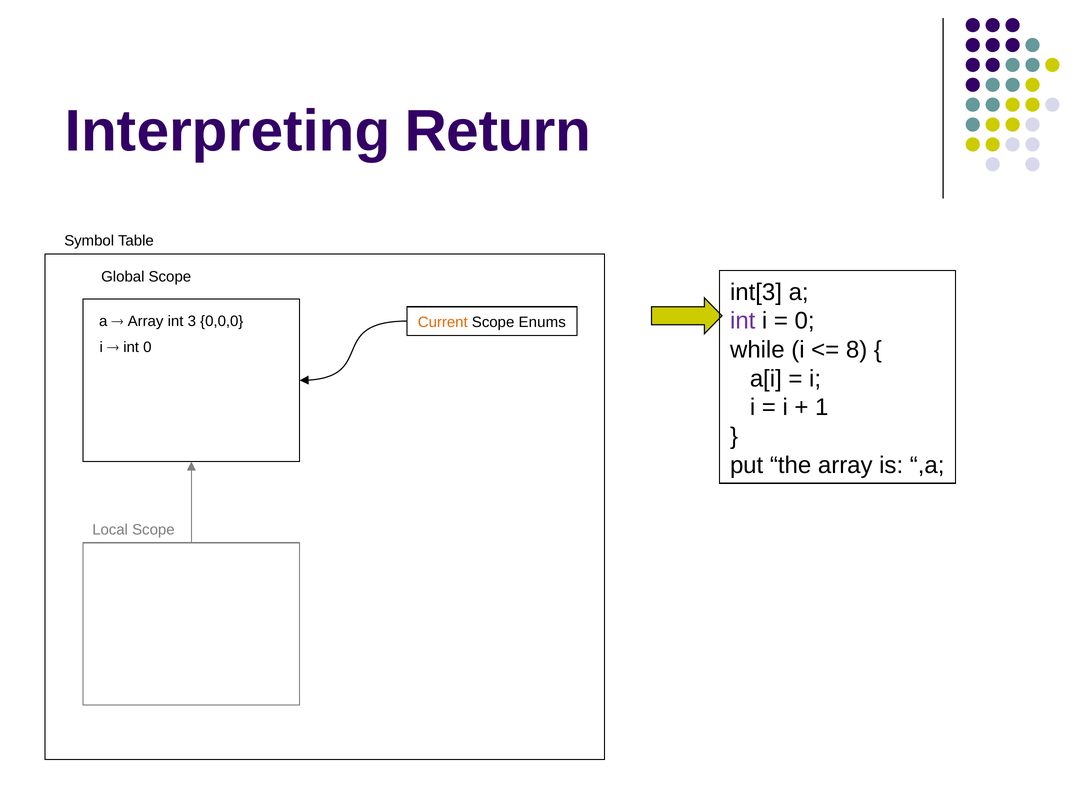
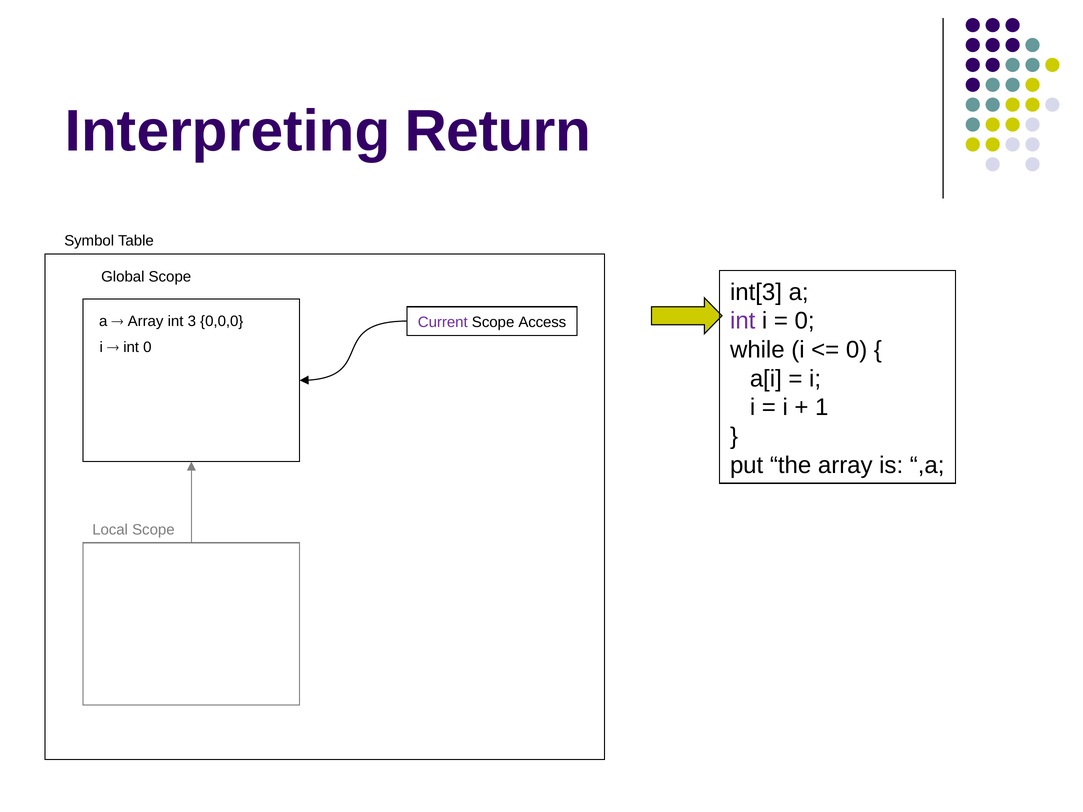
Current colour: orange -> purple (443, 322)
Enums: Enums -> Access (542, 322)
8: 8 -> 0 (857, 350)
